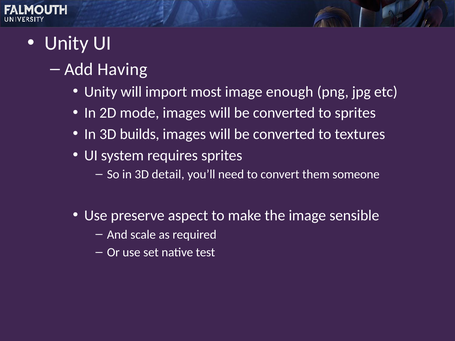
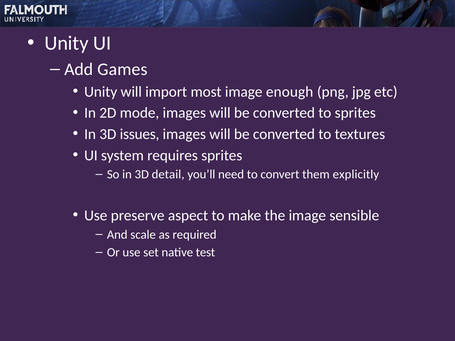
Having: Having -> Games (122, 69)
builds: builds -> issues (140, 134)
someone: someone -> explicitly (356, 175)
